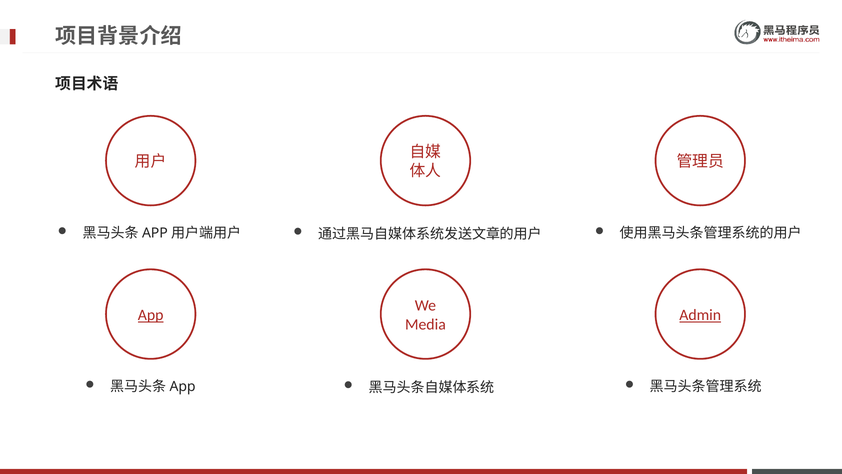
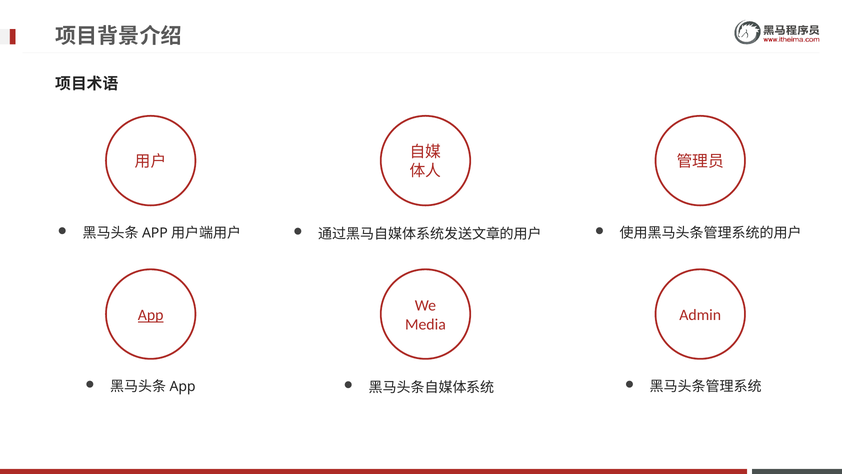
Admin underline: present -> none (700, 315)
